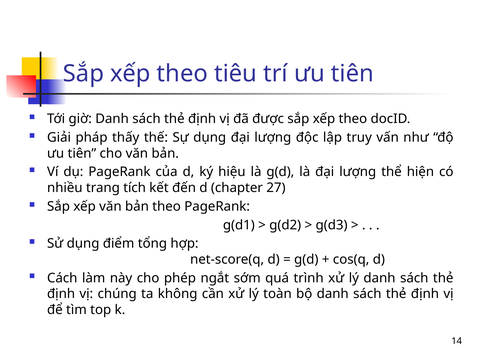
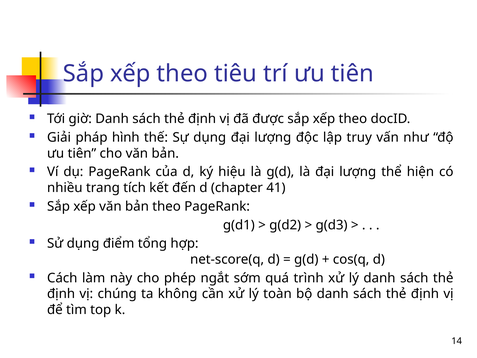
thấy: thấy -> hình (126, 137)
27: 27 -> 41 (276, 188)
